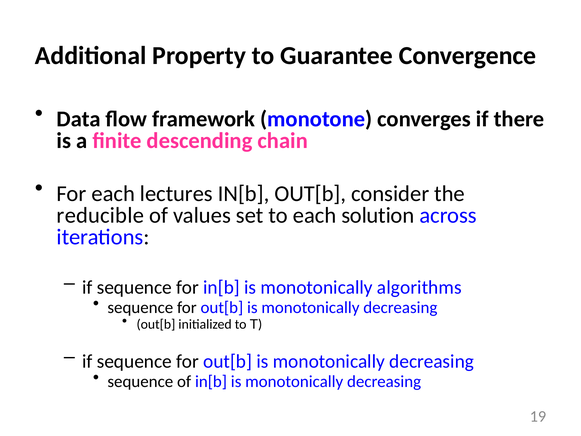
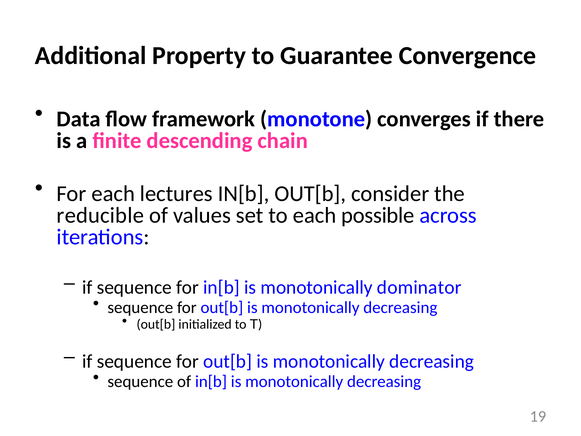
solution: solution -> possible (378, 215)
algorithms: algorithms -> dominator (419, 287)
